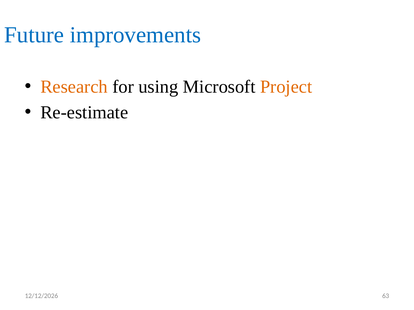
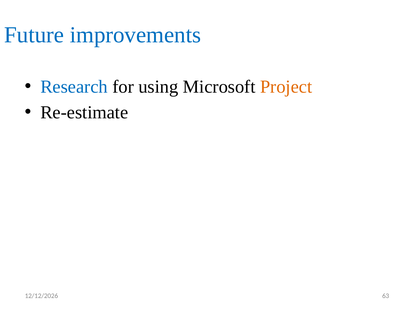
Research colour: orange -> blue (74, 87)
